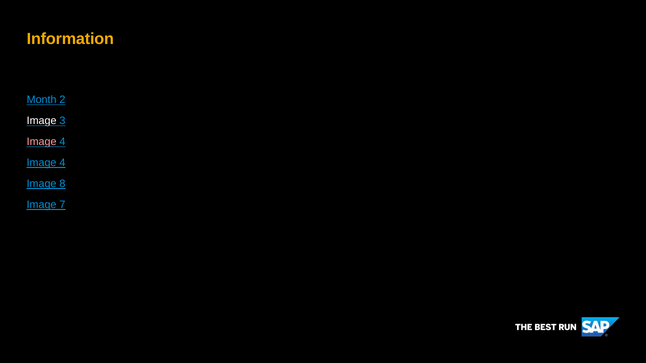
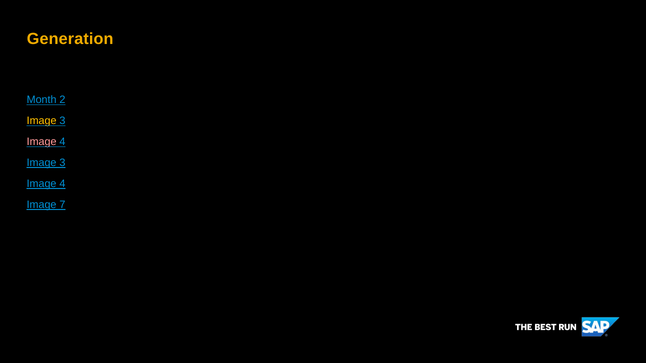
Information: Information -> Generation (70, 39)
Image colour: white -> yellow (42, 121)
4: 4 -> 3 (62, 163)
8: 8 -> 4 (62, 184)
